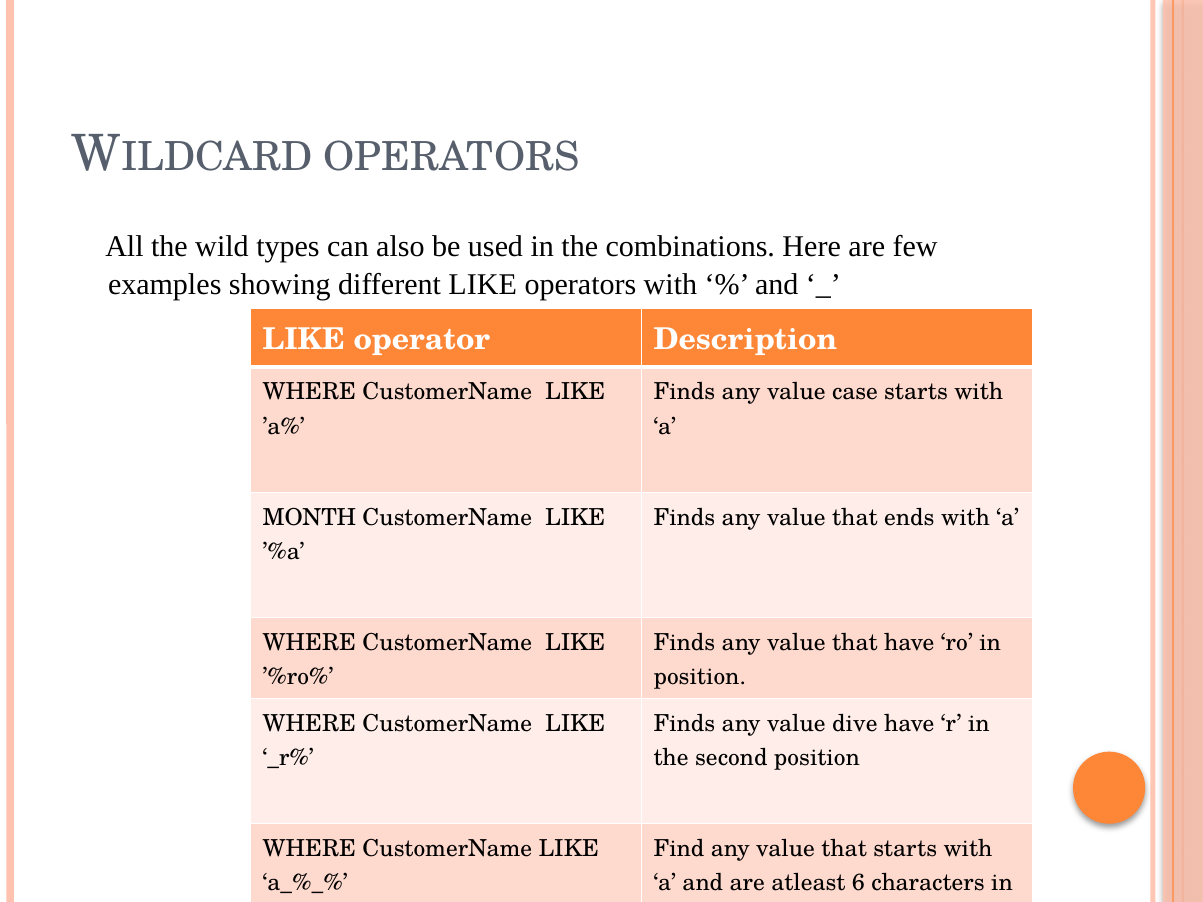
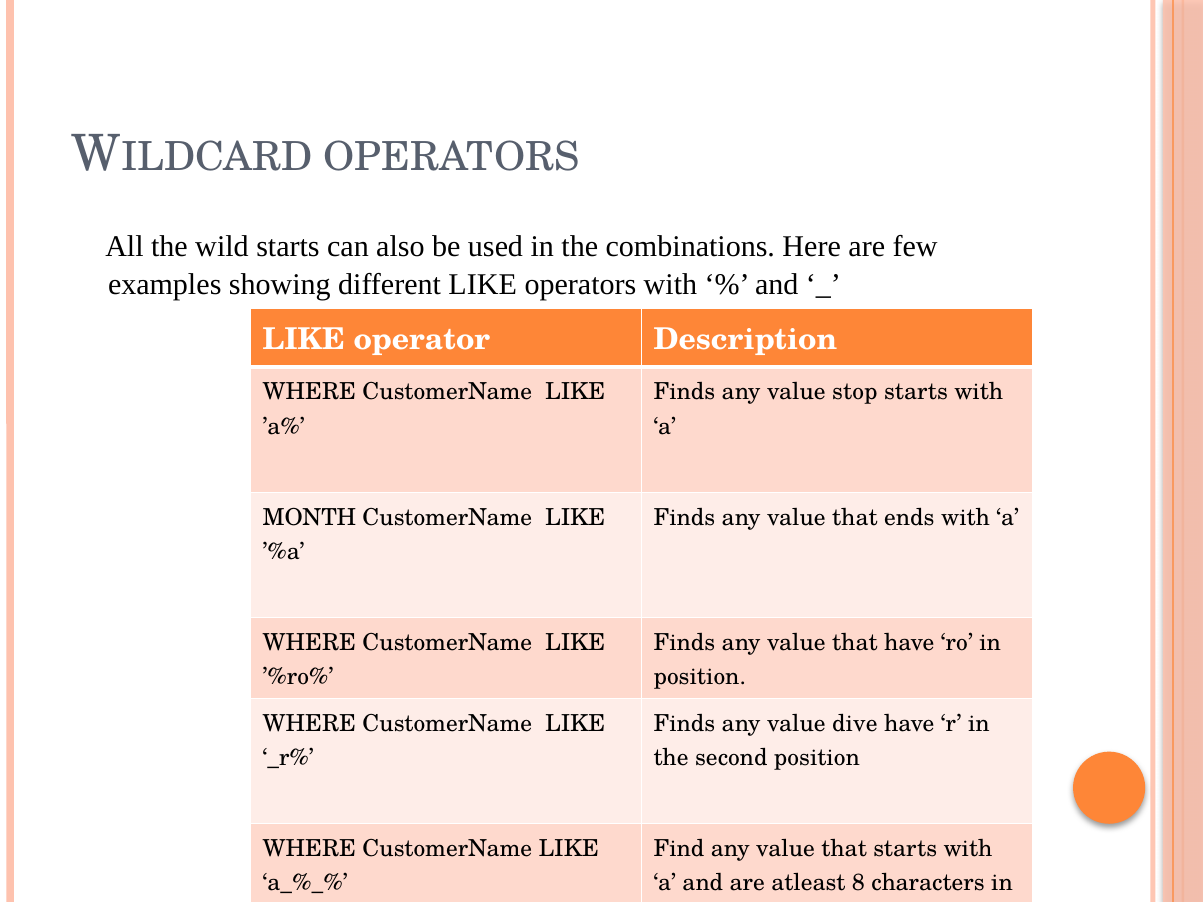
wild types: types -> starts (288, 247)
case: case -> stop (855, 392)
6: 6 -> 8 (858, 883)
